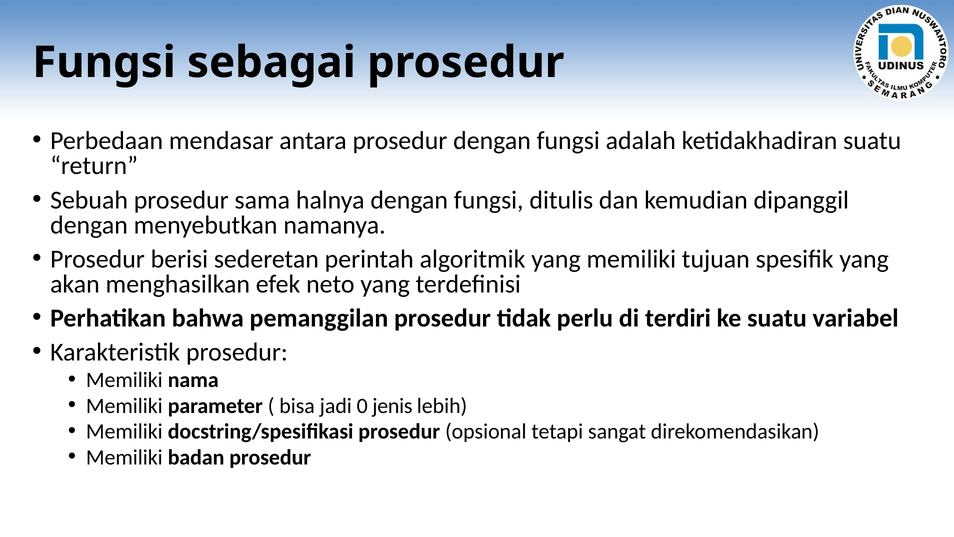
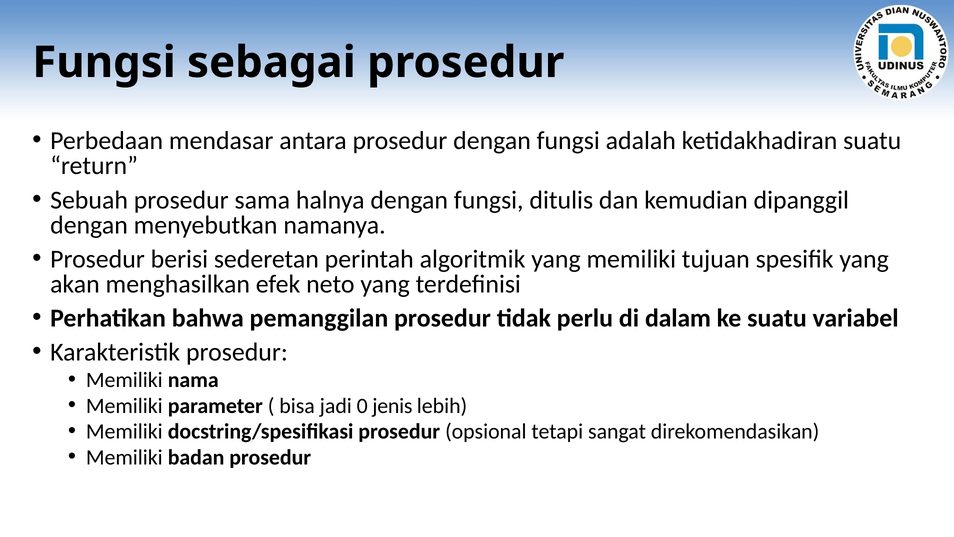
terdiri: terdiri -> dalam (678, 318)
